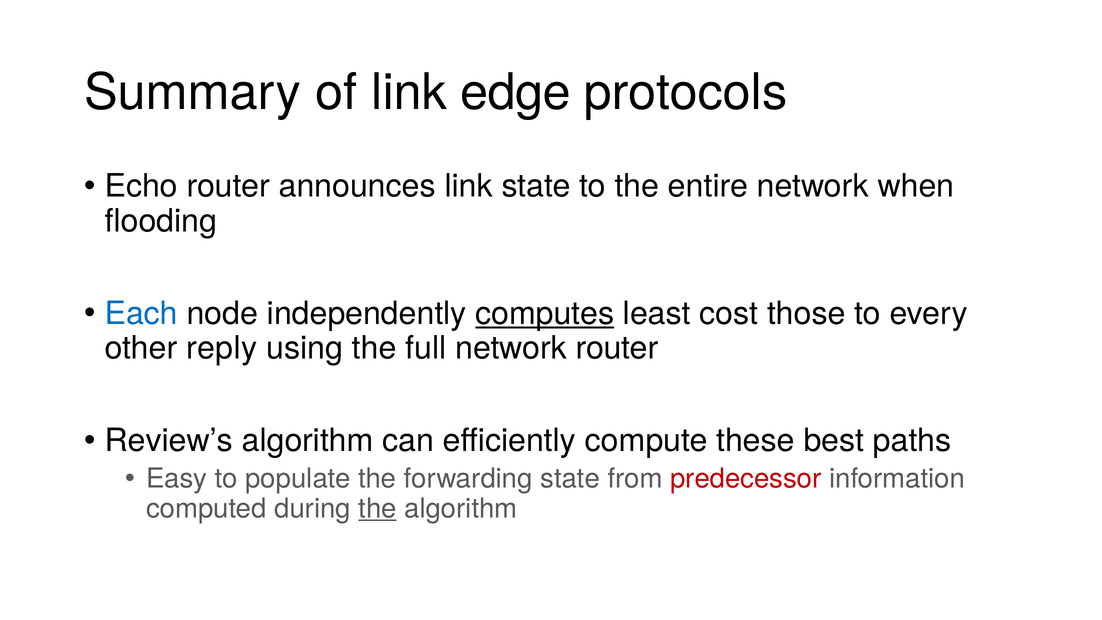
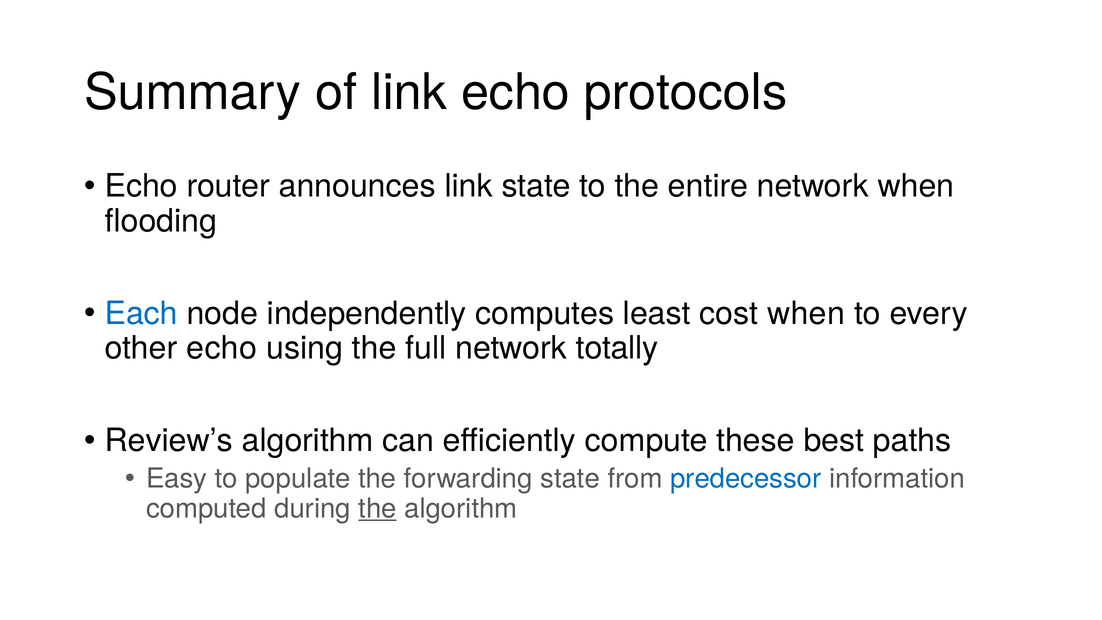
link edge: edge -> echo (516, 93)
computes underline: present -> none (545, 313)
cost those: those -> when (806, 313)
other reply: reply -> echo (222, 348)
network router: router -> totally (617, 348)
predecessor colour: red -> blue (746, 479)
